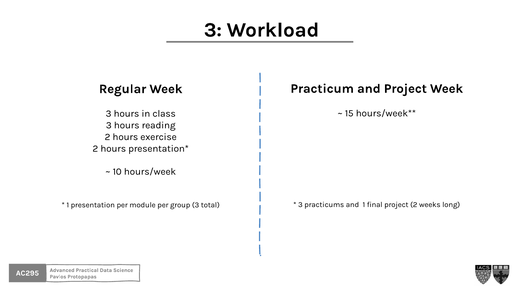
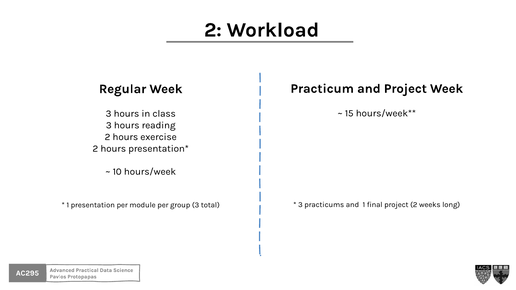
3: 3 -> 2 (213, 30)
